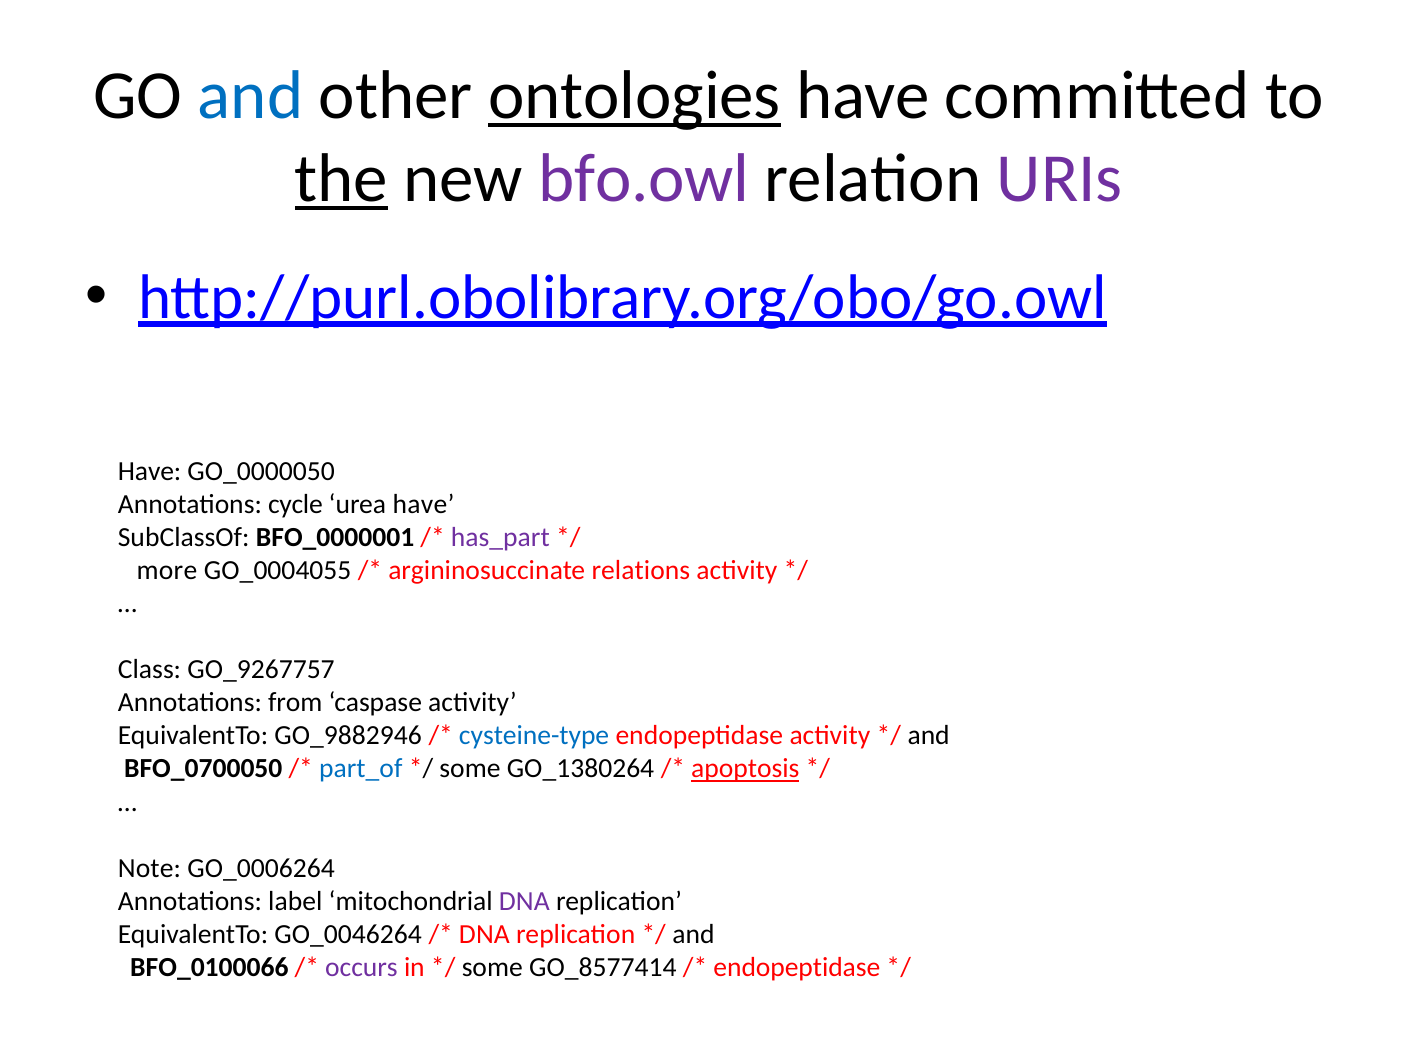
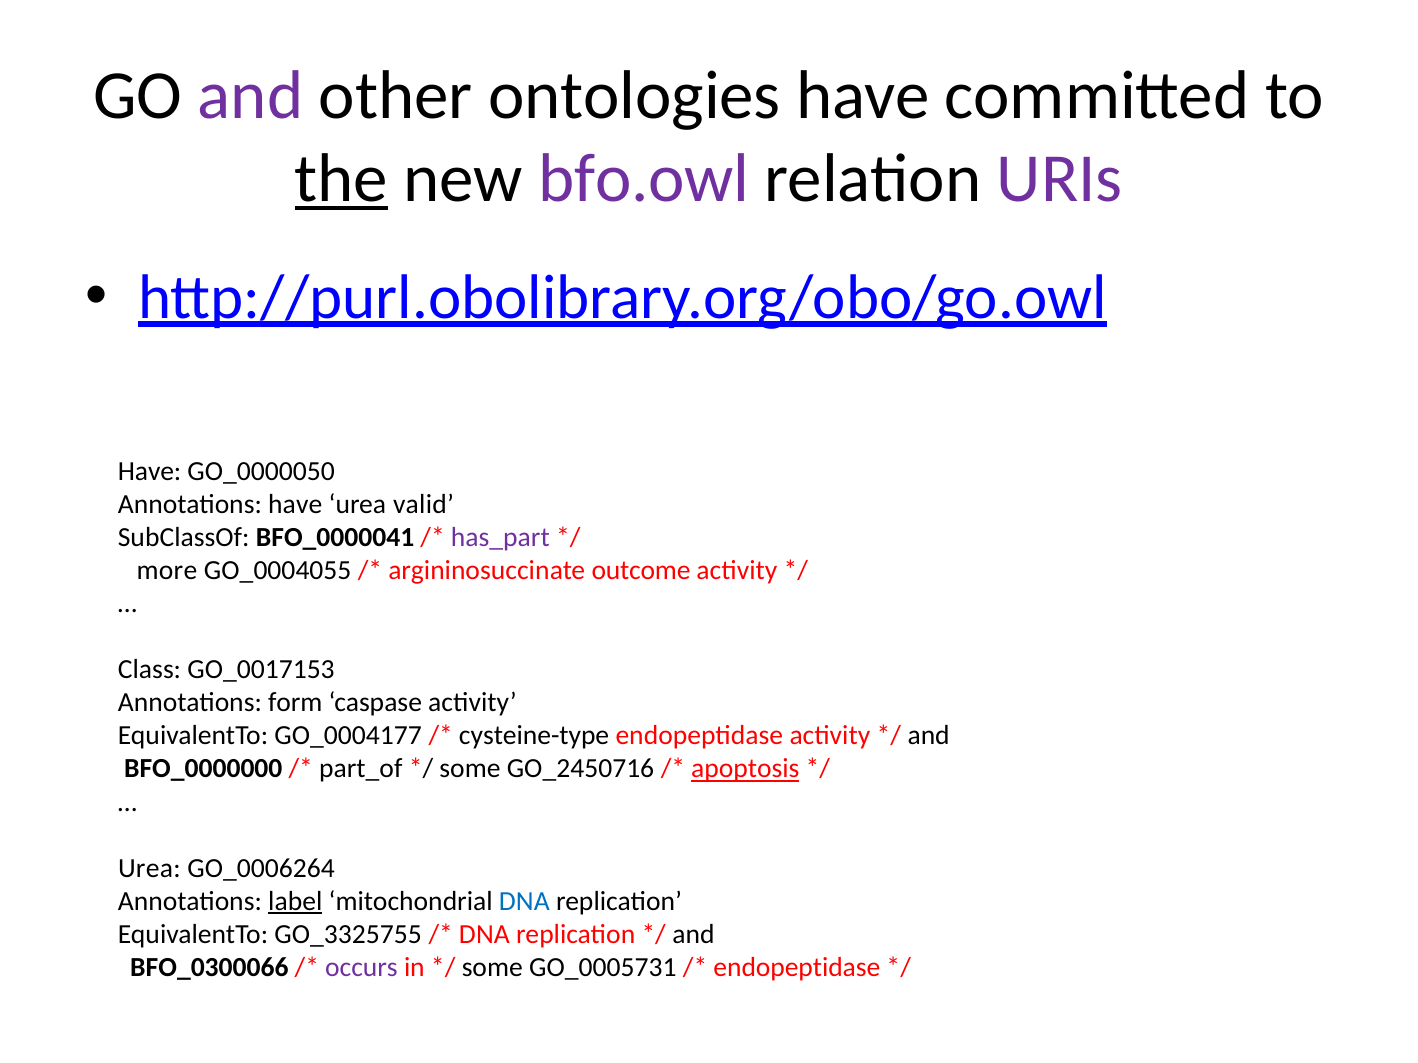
and colour: blue -> purple (250, 96)
ontologies underline: present -> none (635, 96)
Annotations cycle: cycle -> have (295, 504)
urea have: have -> valid (424, 504)
BFO_0000001: BFO_0000001 -> BFO_0000041 (335, 537)
relations: relations -> outcome (641, 571)
GO_9267757: GO_9267757 -> GO_0017153 (261, 670)
from: from -> form (295, 703)
GO_9882946: GO_9882946 -> GO_0004177 (348, 736)
cysteine-type colour: blue -> black (534, 736)
BFO_0700050: BFO_0700050 -> BFO_0000000 (203, 769)
part_of colour: blue -> black (361, 769)
GO_1380264: GO_1380264 -> GO_2450716 (581, 769)
Note: Note -> Urea (149, 869)
label underline: none -> present (295, 902)
DNA colour: purple -> blue (524, 902)
GO_0046264: GO_0046264 -> GO_3325755 (348, 935)
BFO_0100066: BFO_0100066 -> BFO_0300066 (209, 968)
GO_8577414: GO_8577414 -> GO_0005731 (603, 968)
